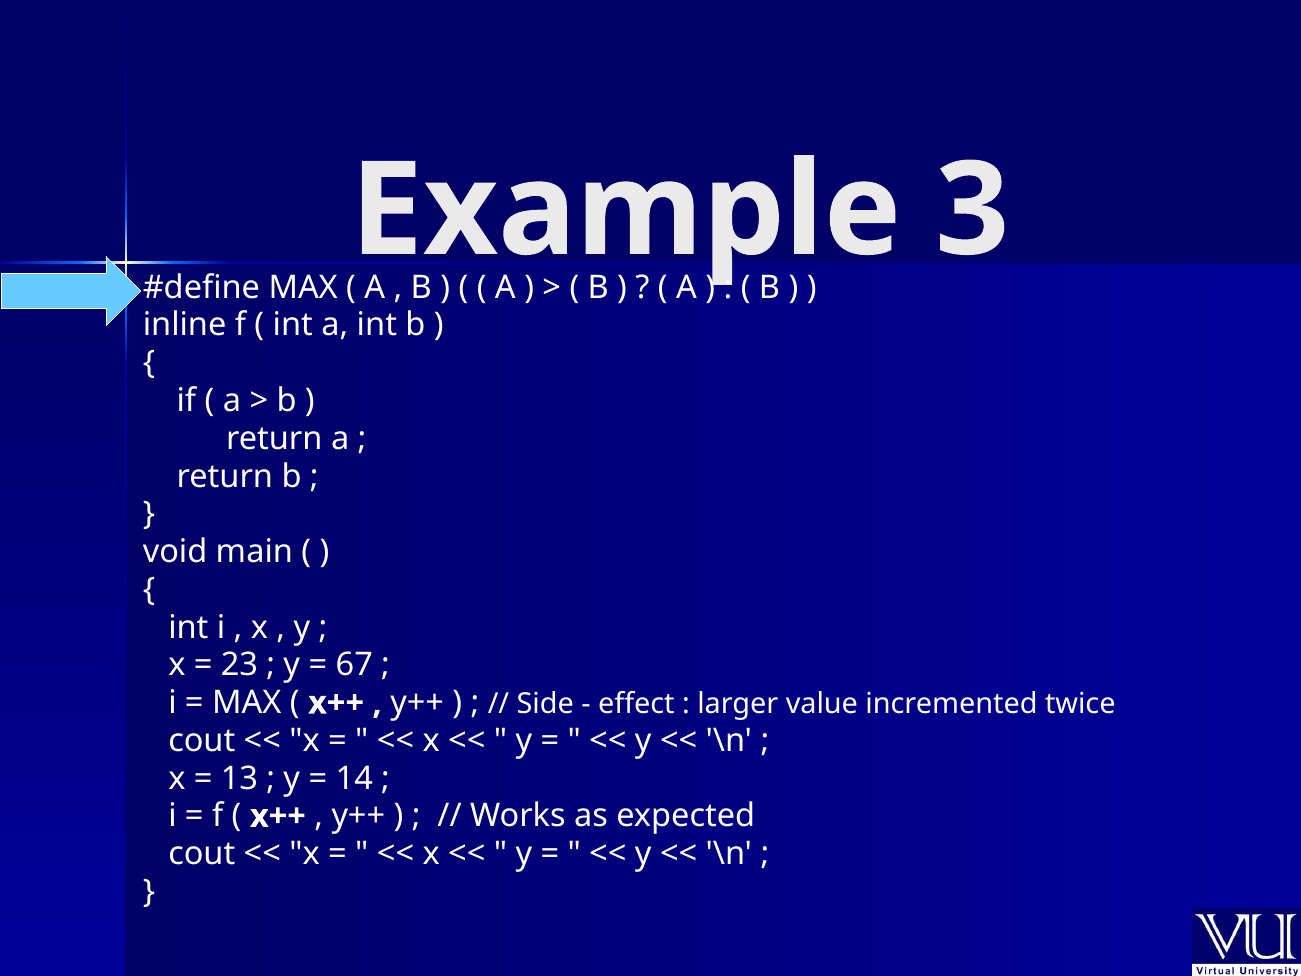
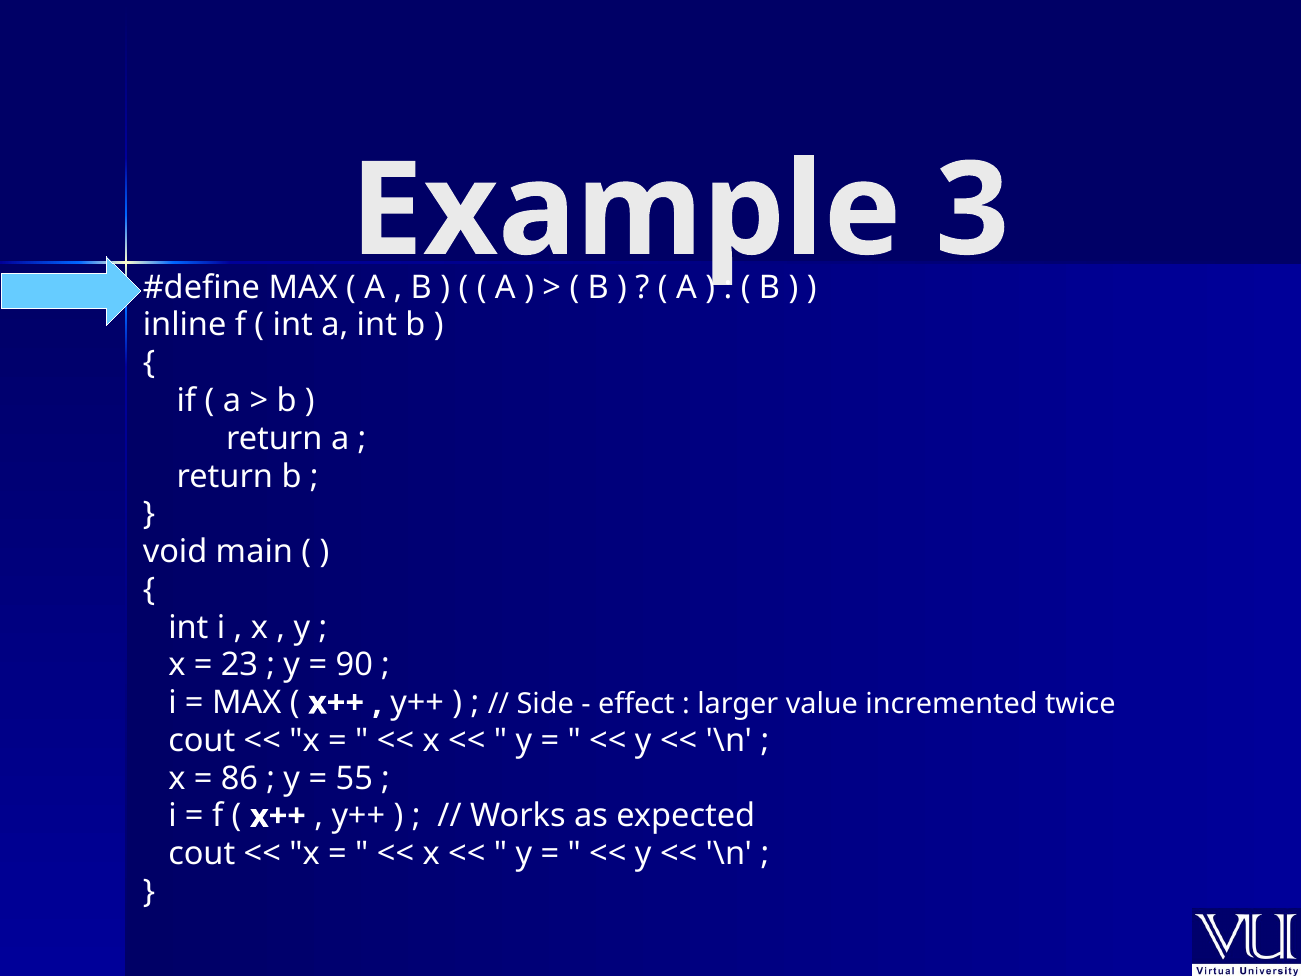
67: 67 -> 90 (354, 665)
13: 13 -> 86 (239, 778)
14: 14 -> 55 (354, 778)
